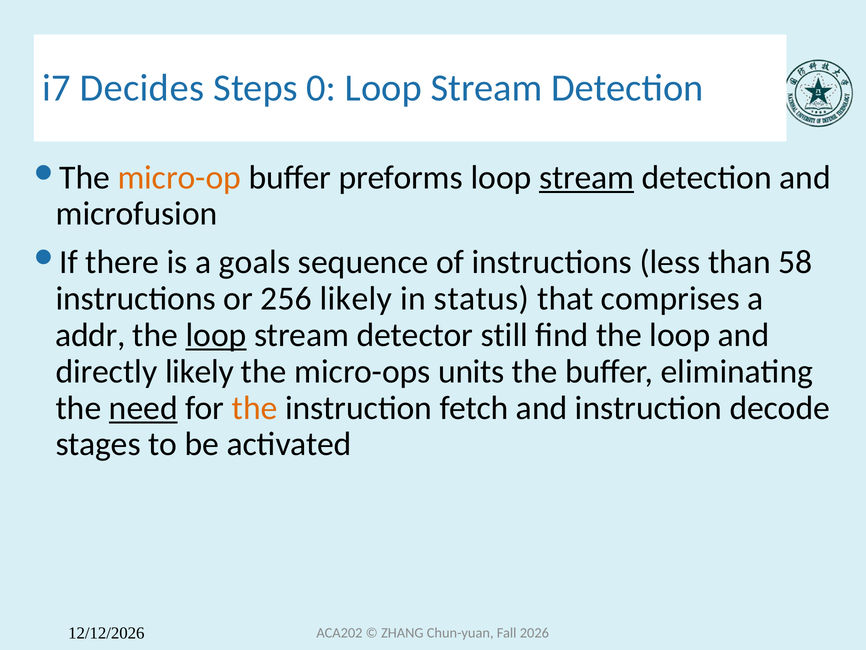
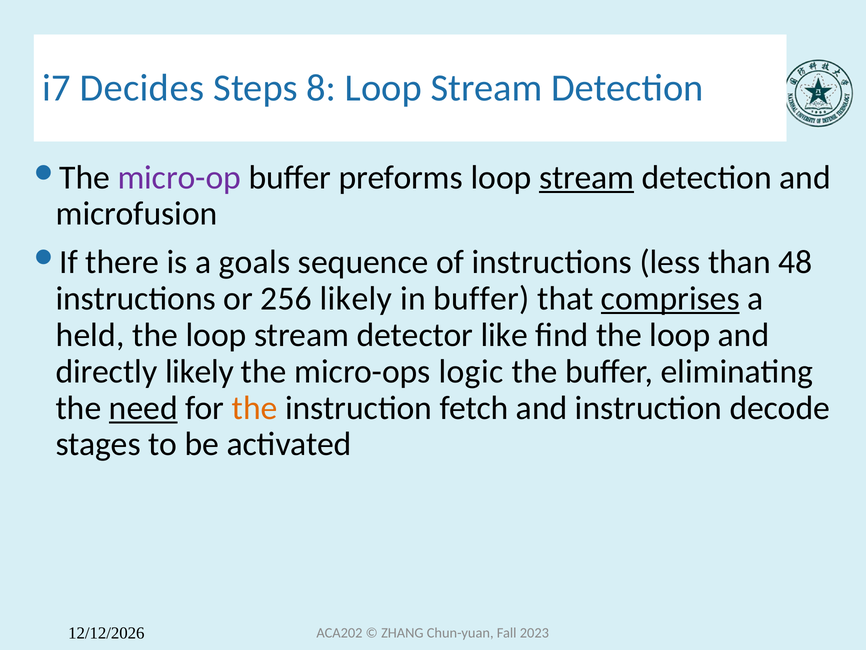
0: 0 -> 8 (321, 88)
micro-op colour: orange -> purple (179, 177)
58: 58 -> 48 (795, 262)
in status: status -> buffer (481, 298)
comprises underline: none -> present (670, 298)
addr: addr -> held (90, 335)
loop underline: present -> none (216, 335)
still: still -> like (504, 335)
units: units -> logic (471, 371)
2026: 2026 -> 2023 (534, 633)
